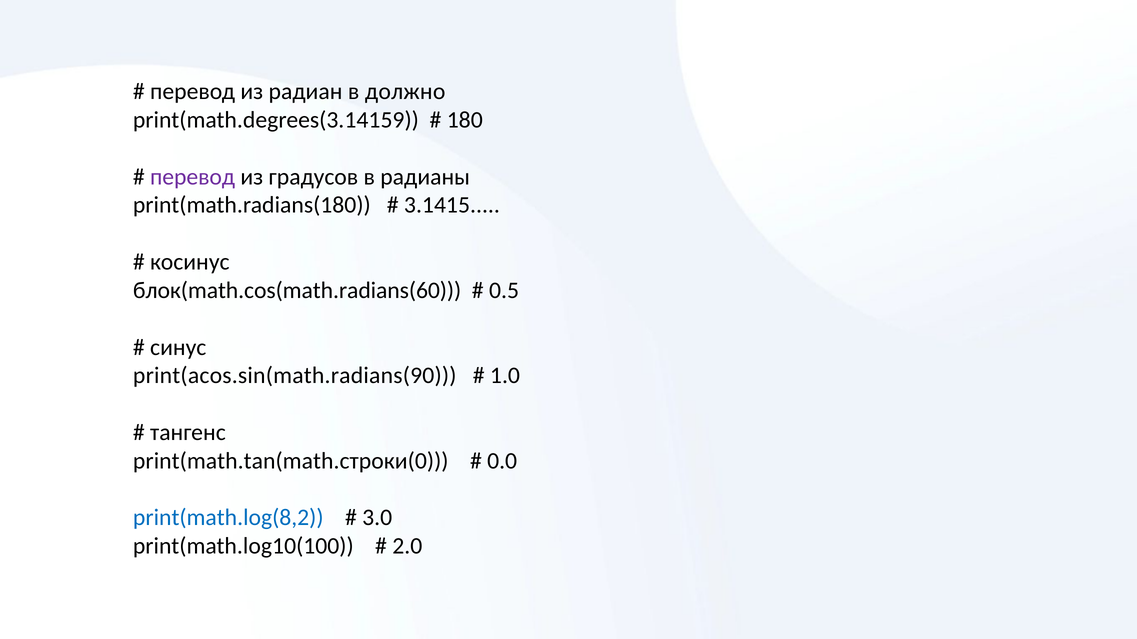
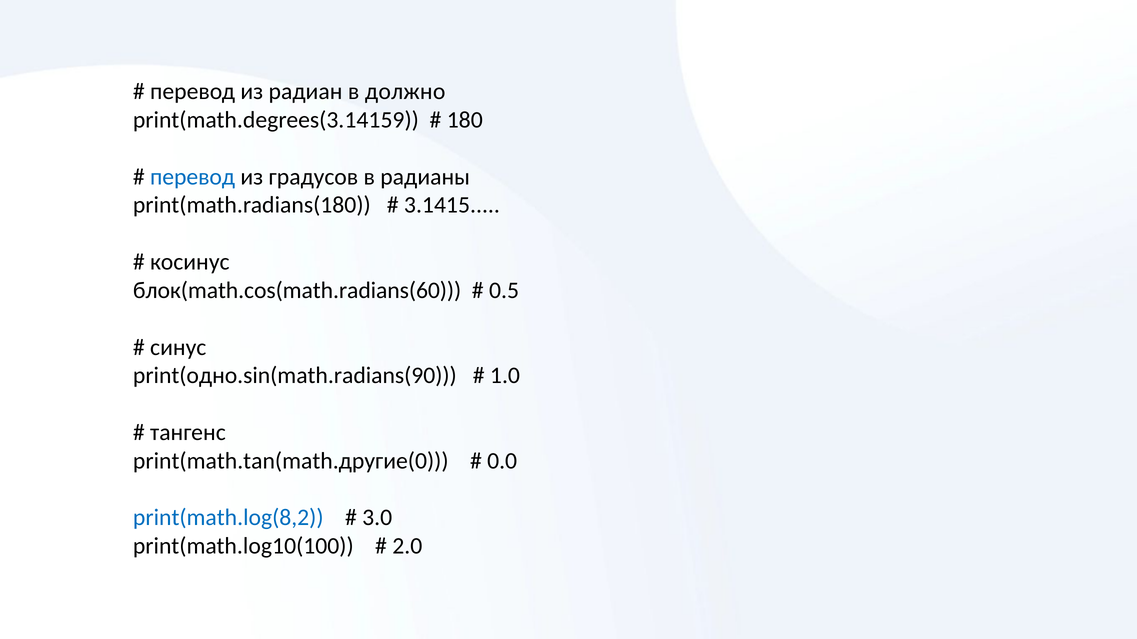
перевод colour: purple -> blue (193, 177)
print(acos.sin(math.radians(90: print(acos.sin(math.radians(90 -> print(одно.sin(math.radians(90 (295, 376)
print(math.tan(math.строки(0: print(math.tan(math.строки(0 -> print(math.tan(math.другие(0 (291, 461)
